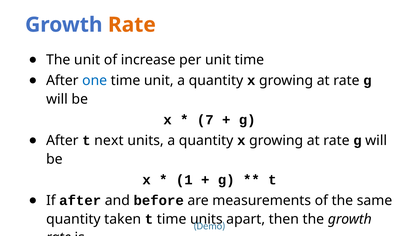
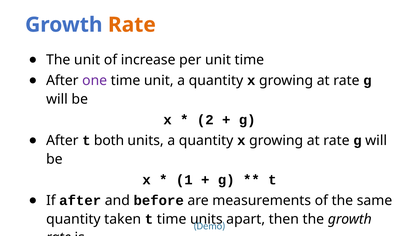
one colour: blue -> purple (95, 80)
7: 7 -> 2 (205, 120)
next: next -> both (109, 140)
